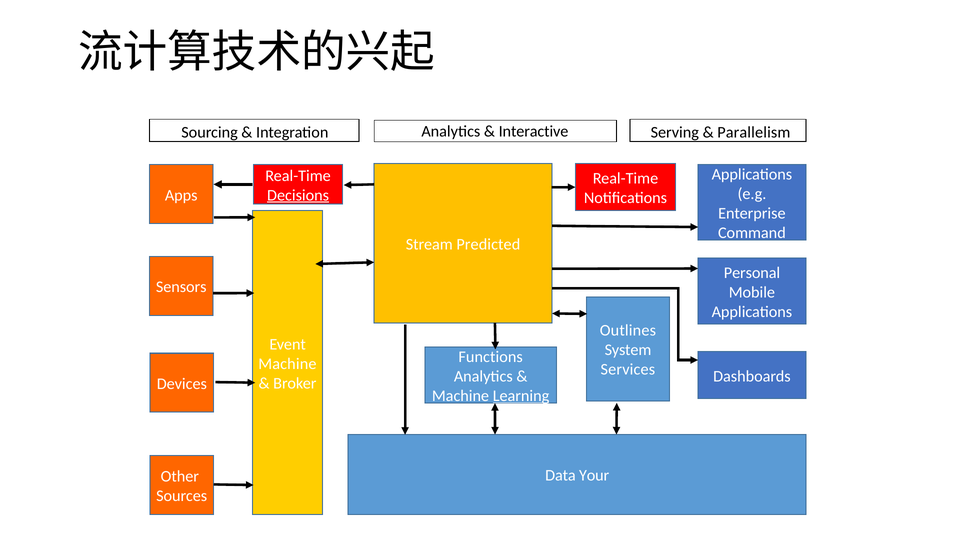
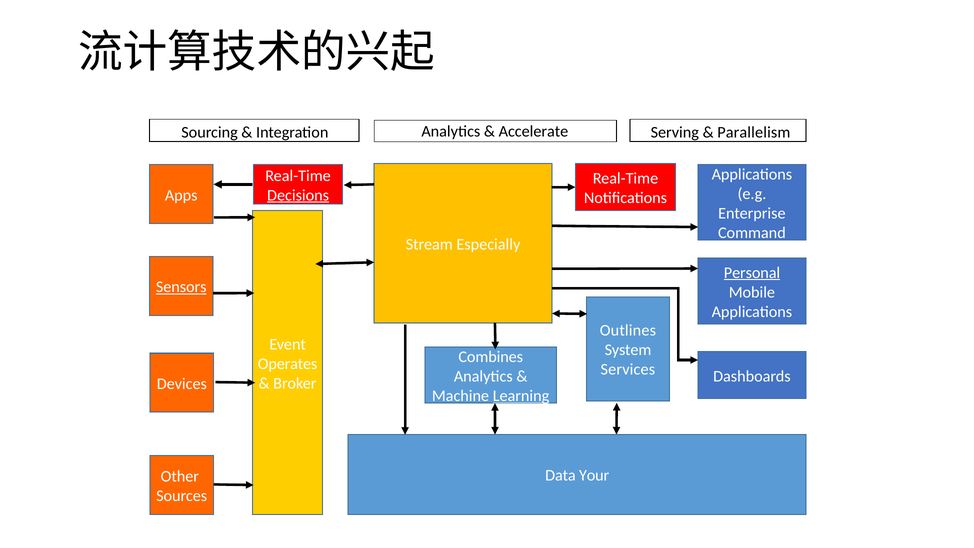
Interactive: Interactive -> Accelerate (533, 132)
Predicted: Predicted -> Especially (488, 244)
Personal underline: none -> present (752, 273)
Sensors underline: none -> present (181, 287)
Functions: Functions -> Combines (491, 357)
Machine: Machine -> Operates (288, 364)
